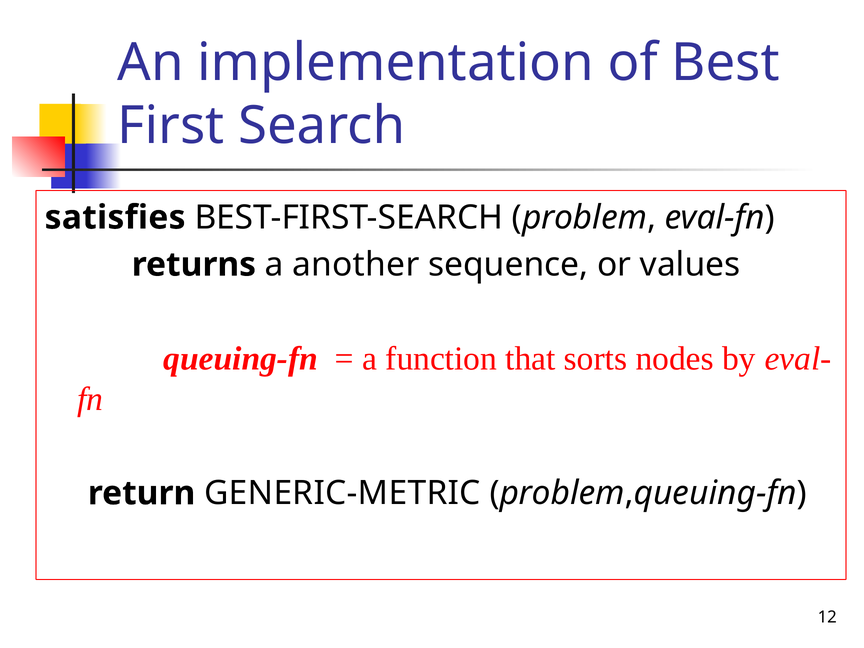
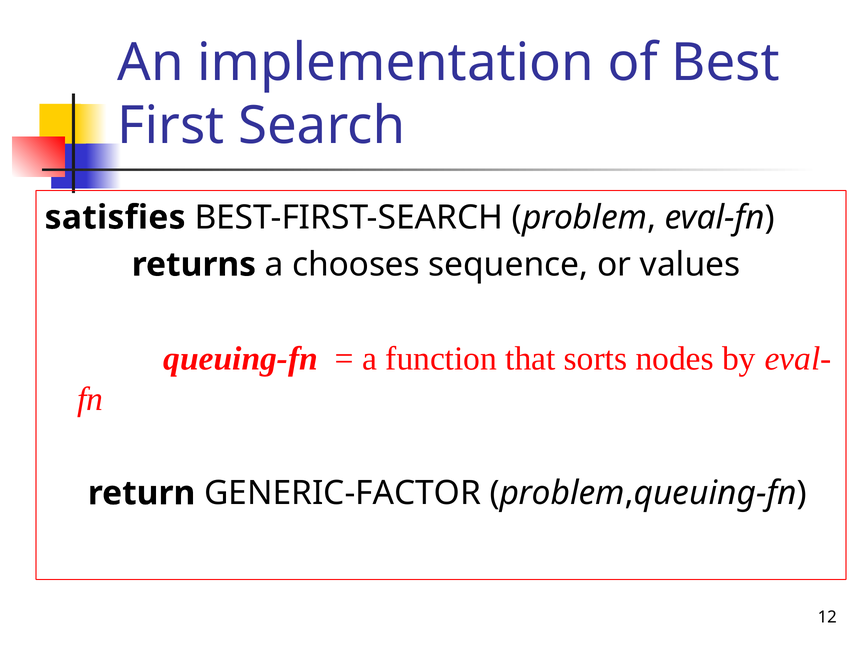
another: another -> chooses (356, 265)
GENERIC-METRIC: GENERIC-METRIC -> GENERIC-FACTOR (343, 493)
